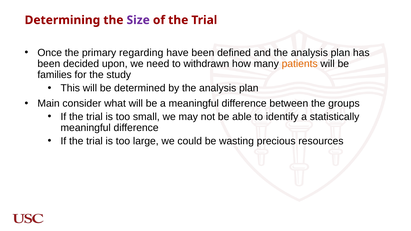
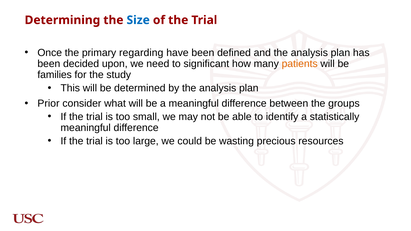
Size colour: purple -> blue (138, 20)
withdrawn: withdrawn -> significant (206, 64)
Main: Main -> Prior (49, 104)
